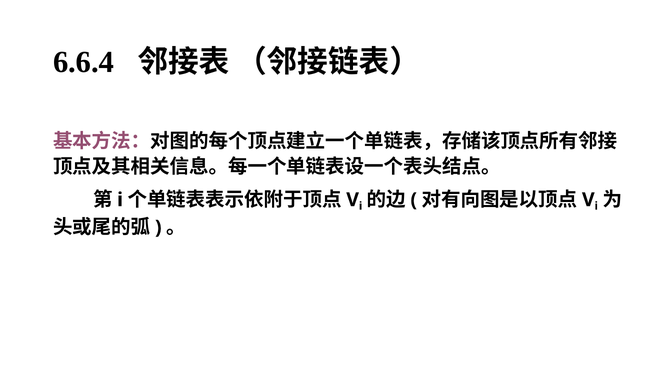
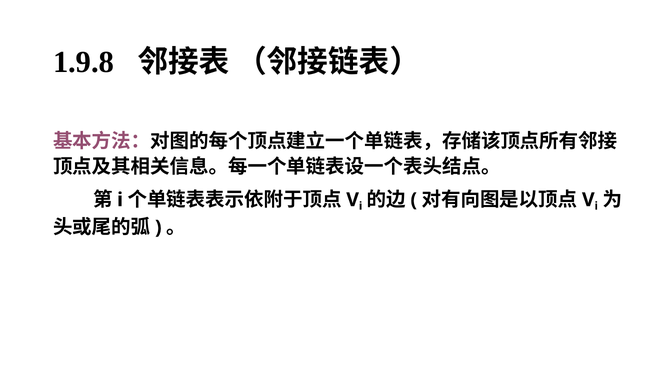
6.6.4: 6.6.4 -> 1.9.8 (84, 62)
